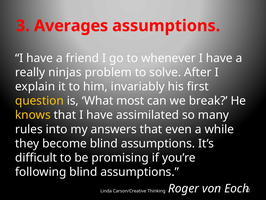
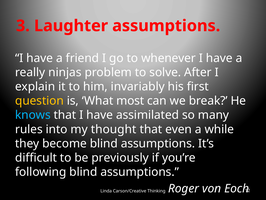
Averages: Averages -> Laughter (71, 26)
knows colour: yellow -> light blue (33, 115)
answers: answers -> thought (114, 129)
promising: promising -> previously (120, 157)
